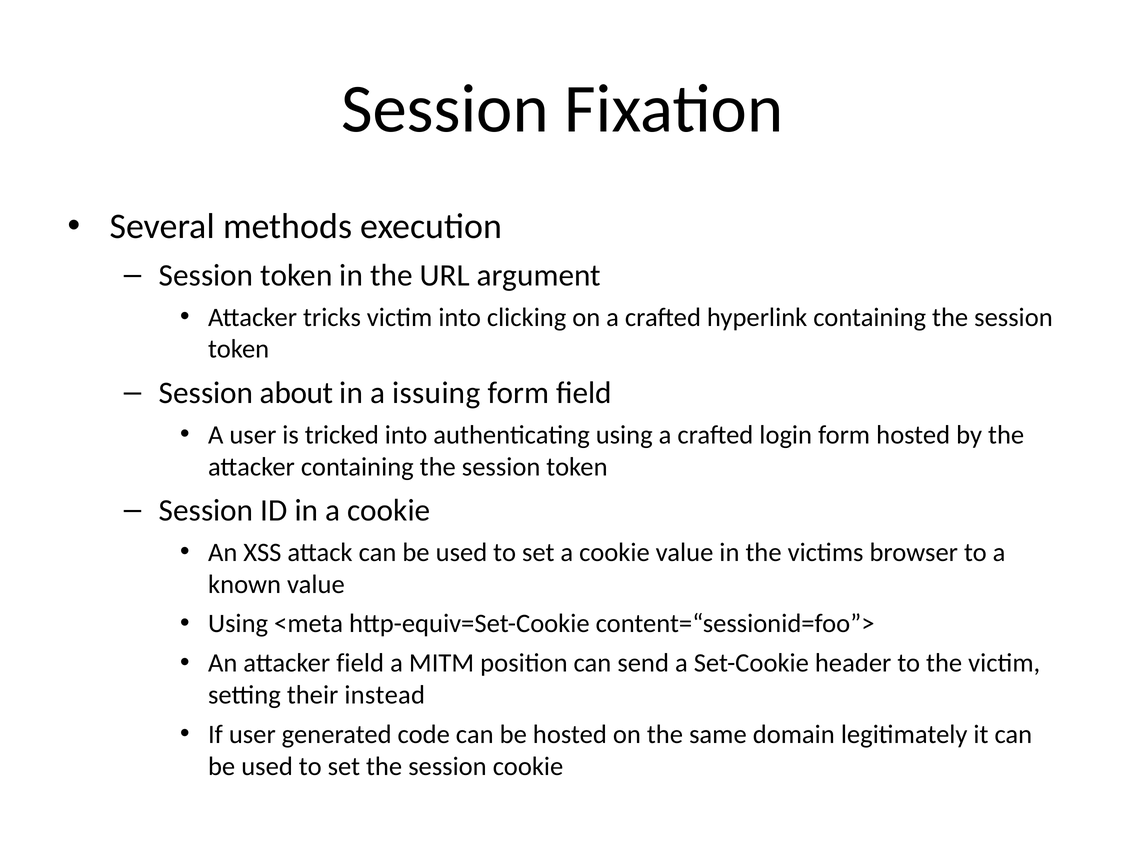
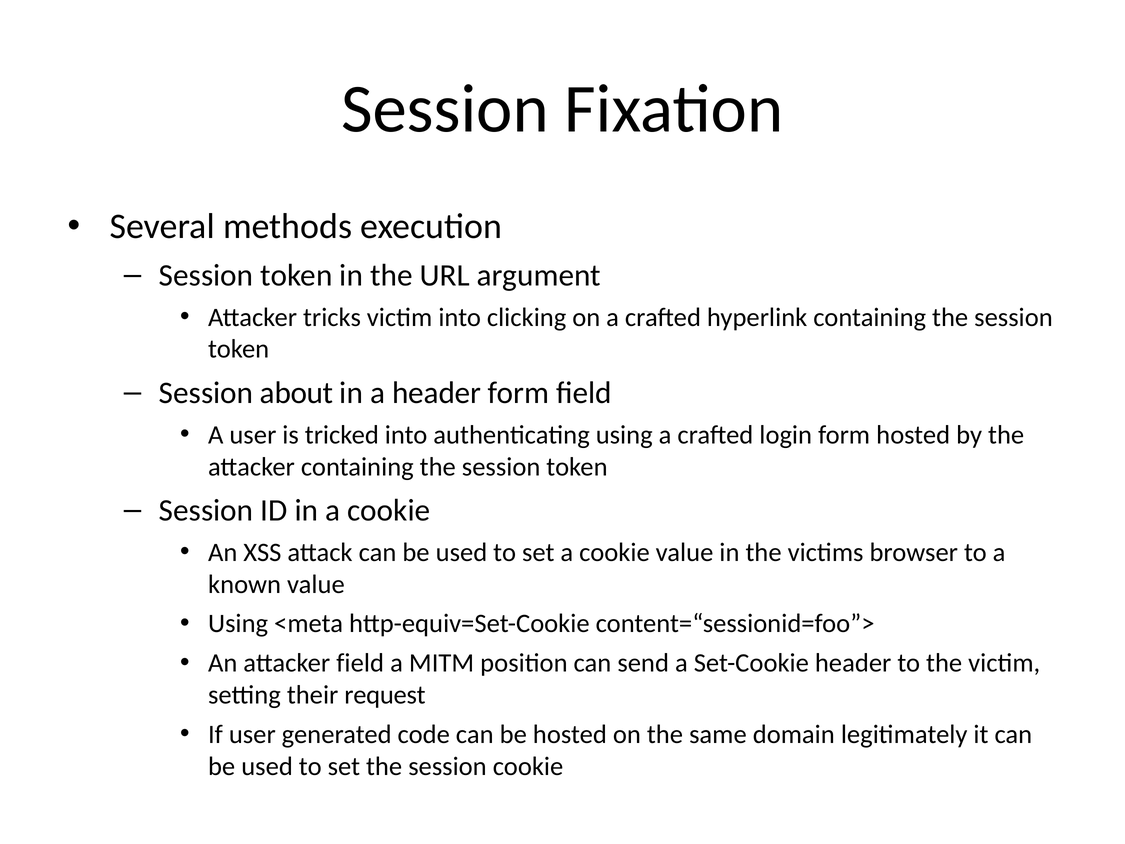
a issuing: issuing -> header (437, 393)
instead: instead -> request (385, 695)
